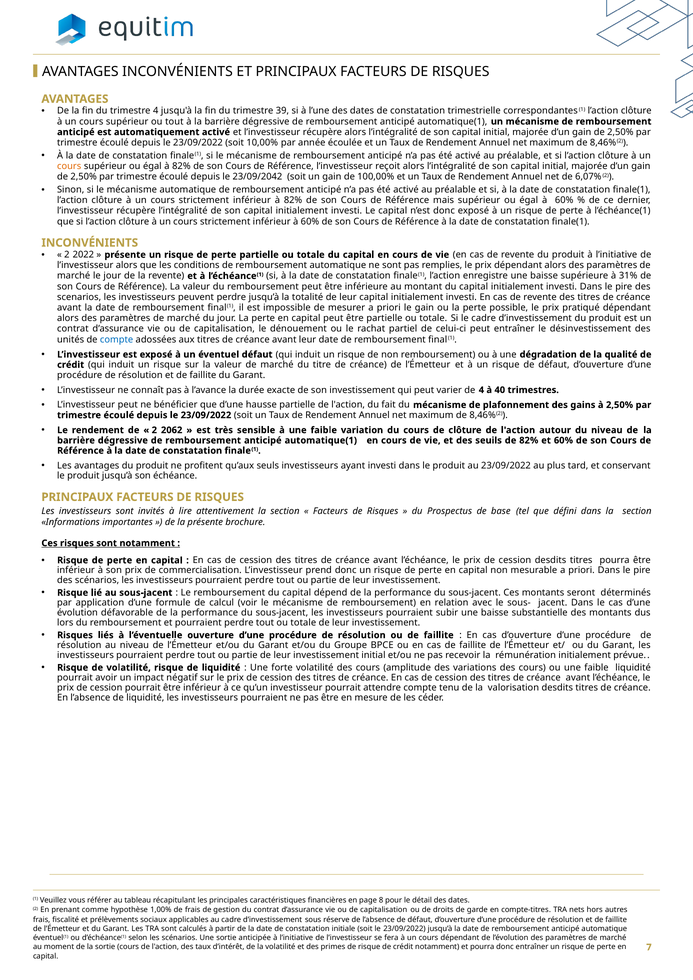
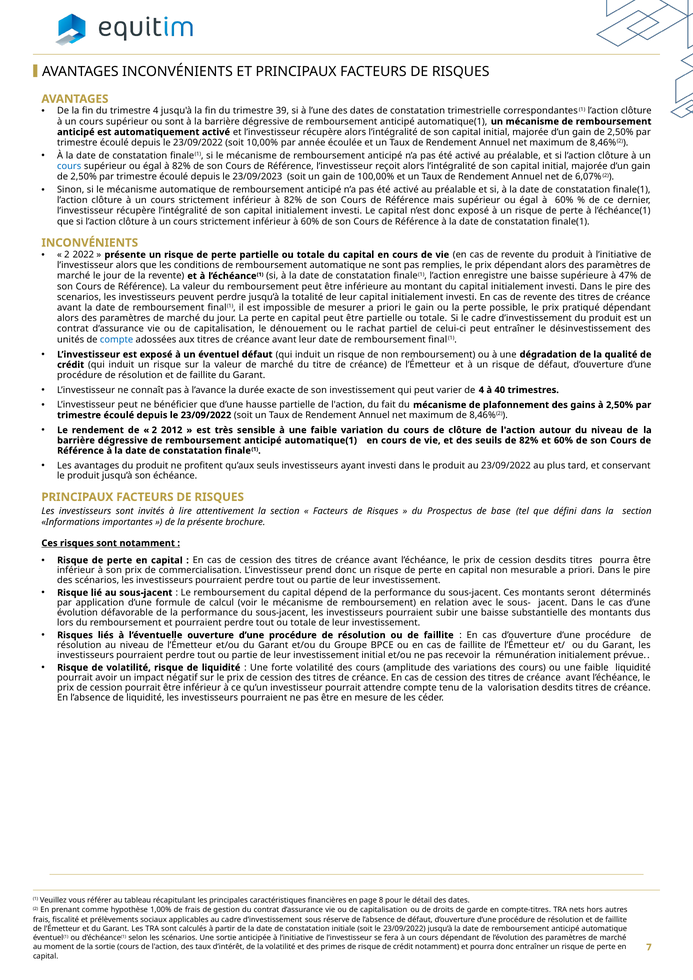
ou tout: tout -> sont (174, 122)
cours colour: orange -> blue (69, 166)
23/09/2042: 23/09/2042 -> 23/09/2023 (257, 177)
31%: 31% -> 47% (628, 276)
2062: 2062 -> 2012 (172, 430)
